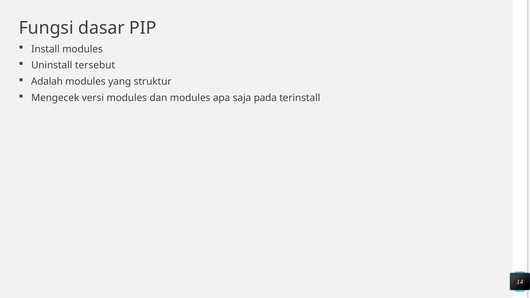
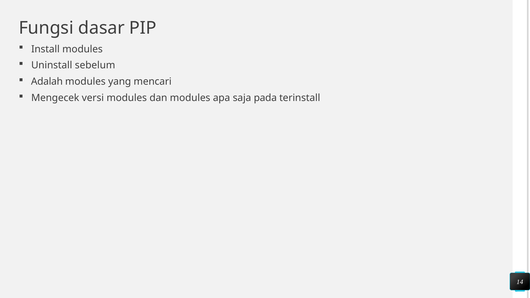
tersebut: tersebut -> sebelum (95, 65)
struktur: struktur -> mencari (153, 82)
